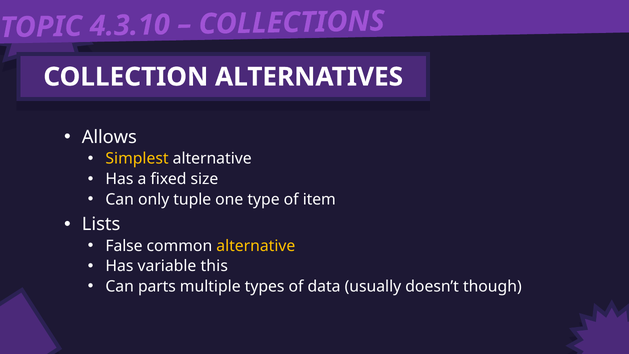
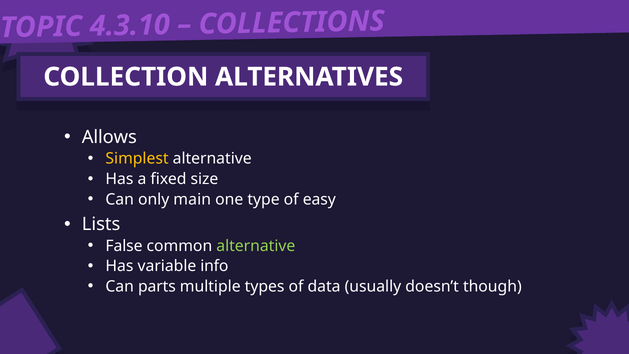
tuple: tuple -> main (192, 199)
item: item -> easy (319, 199)
alternative colour: yellow -> light green (256, 246)
this: this -> info (214, 266)
